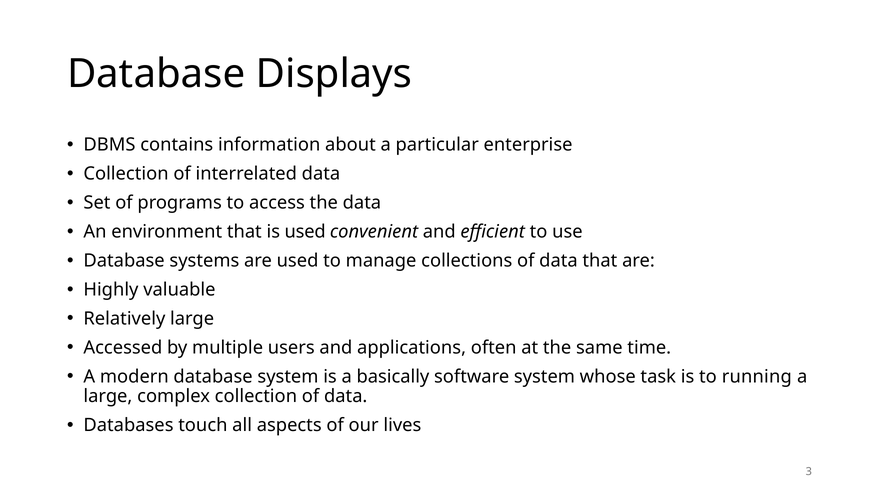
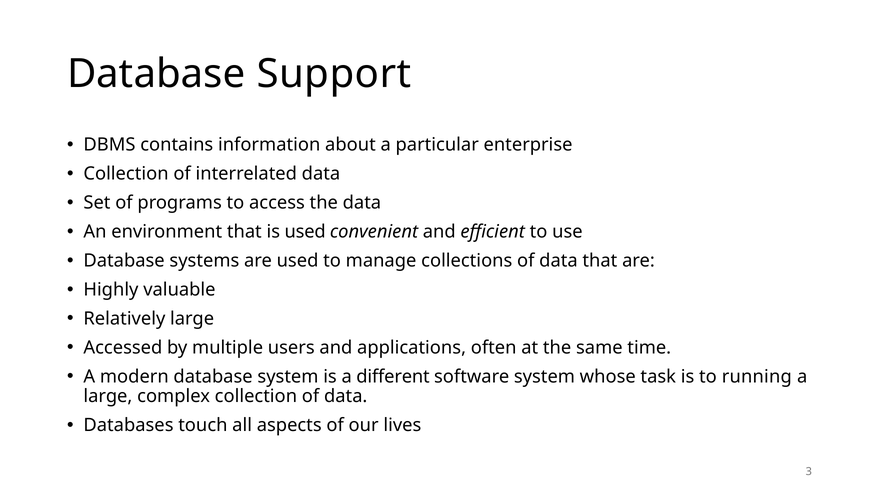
Displays: Displays -> Support (334, 74)
basically: basically -> different (393, 376)
